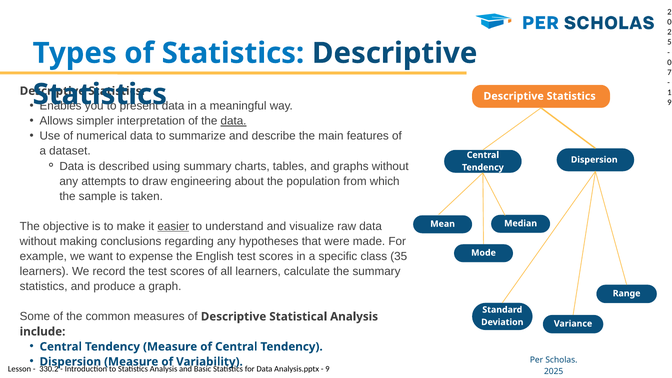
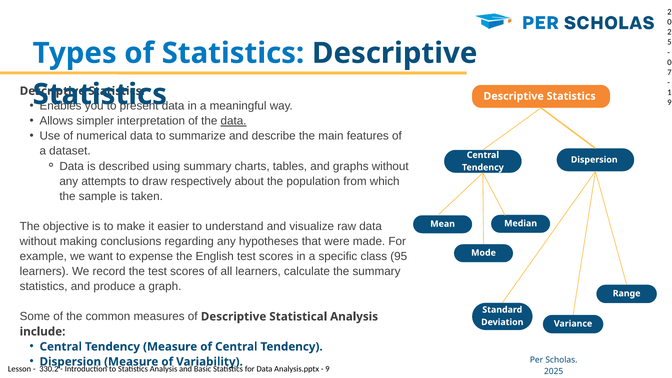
engineering: engineering -> respectively (201, 181)
easier underline: present -> none (173, 226)
35: 35 -> 95 (399, 256)
